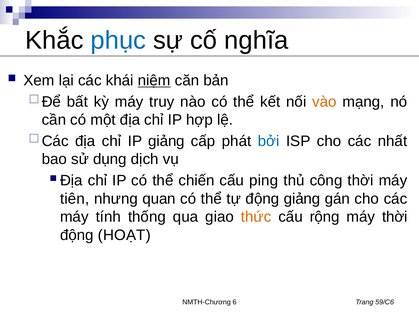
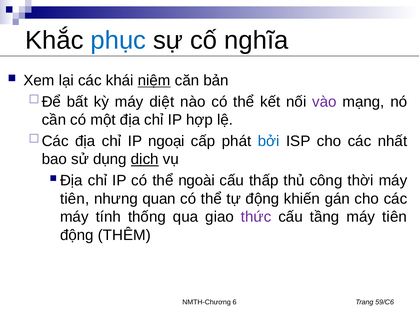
truy: truy -> diệt (162, 101)
vào colour: orange -> purple (324, 101)
IP giảng: giảng -> ngoại (166, 141)
dịch underline: none -> present (145, 159)
chiến: chiến -> ngoài (197, 180)
ping: ping -> thấp (264, 180)
động giảng: giảng -> khiến (302, 198)
thức colour: orange -> purple (256, 216)
rộng: rộng -> tầng (325, 216)
thời: thời -> tiên (395, 216)
HOẠT: HOẠT -> THÊM (124, 235)
